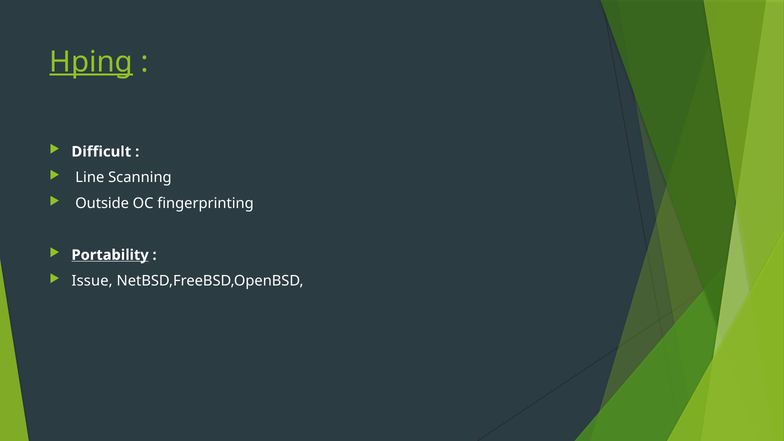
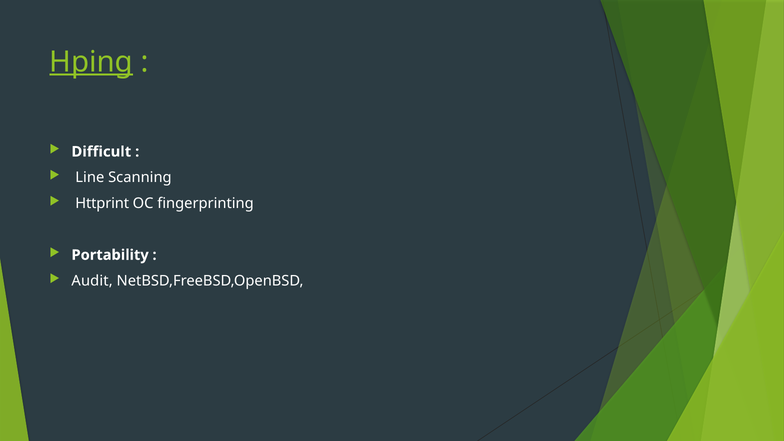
Outside: Outside -> Httprint (102, 203)
Portability underline: present -> none (110, 255)
Issue: Issue -> Audit (92, 281)
